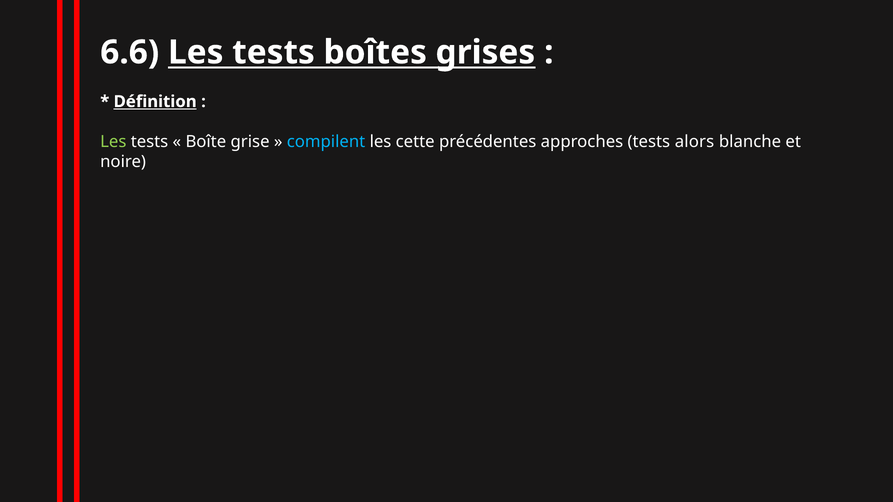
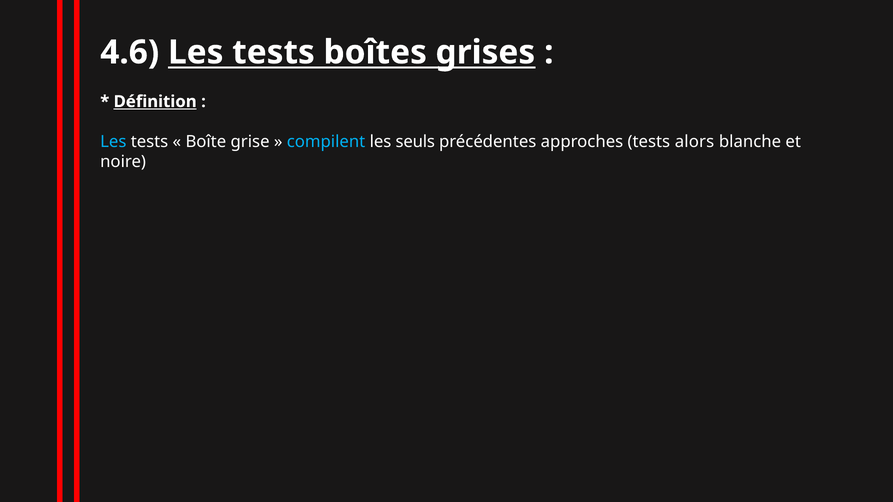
6.6: 6.6 -> 4.6 (130, 52)
Les colour: light green -> light blue (113, 142)
cette: cette -> seuls (415, 142)
